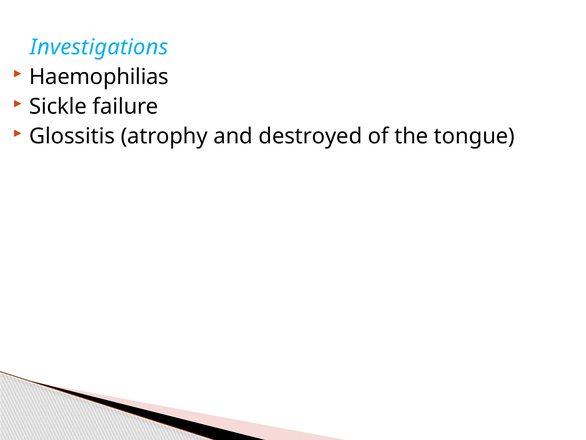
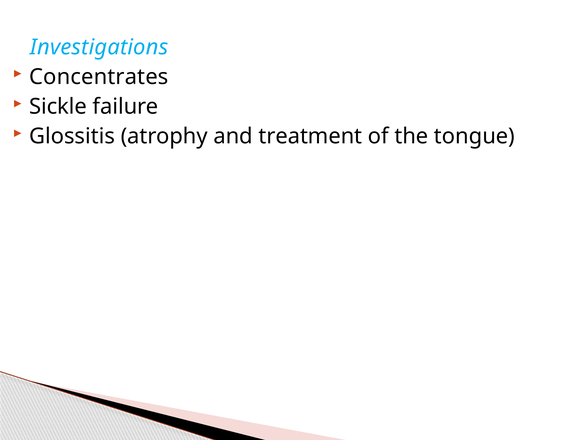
Haemophilias: Haemophilias -> Concentrates (99, 77)
destroyed: destroyed -> treatment (310, 136)
